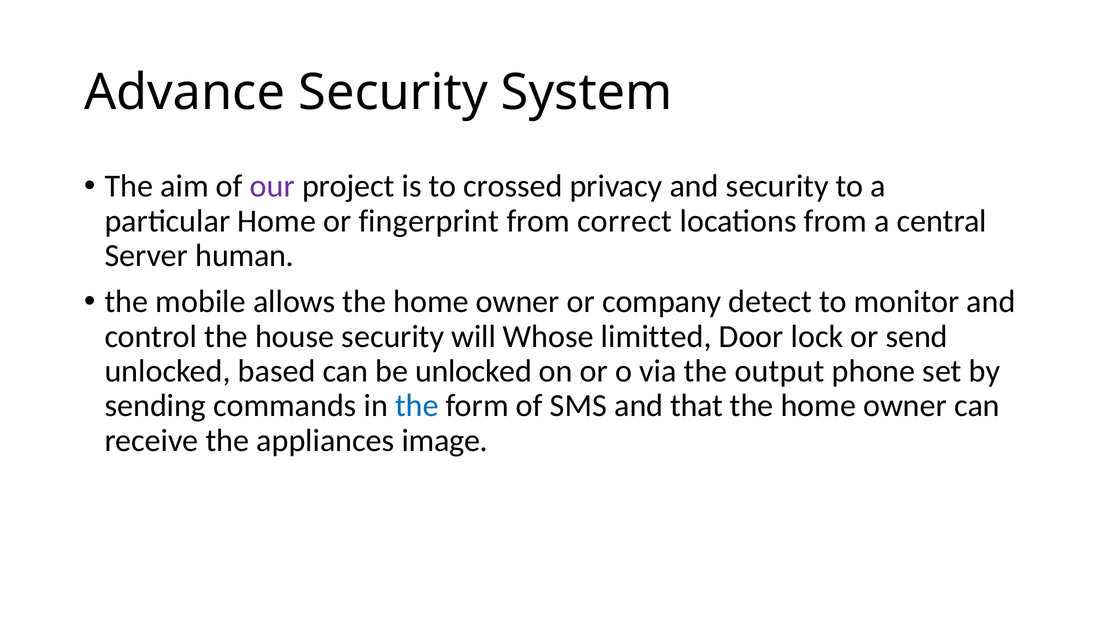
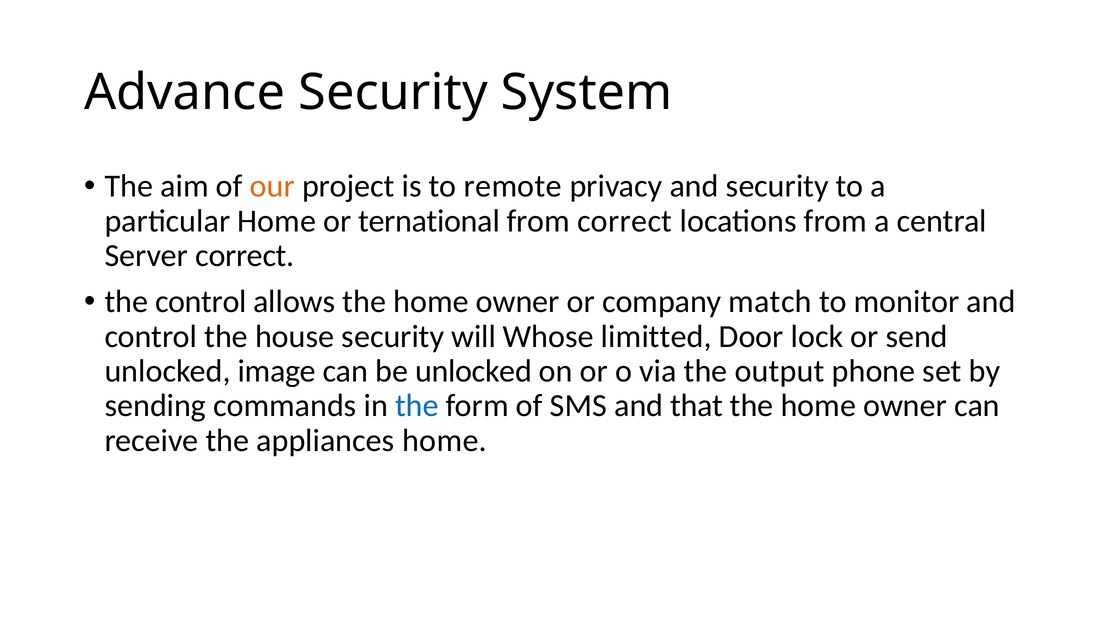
our colour: purple -> orange (272, 186)
crossed: crossed -> remote (513, 186)
fingerprint: fingerprint -> ternational (429, 221)
Server human: human -> correct (245, 256)
the mobile: mobile -> control (201, 302)
detect: detect -> match (770, 302)
based: based -> image (277, 371)
appliances image: image -> home (444, 440)
